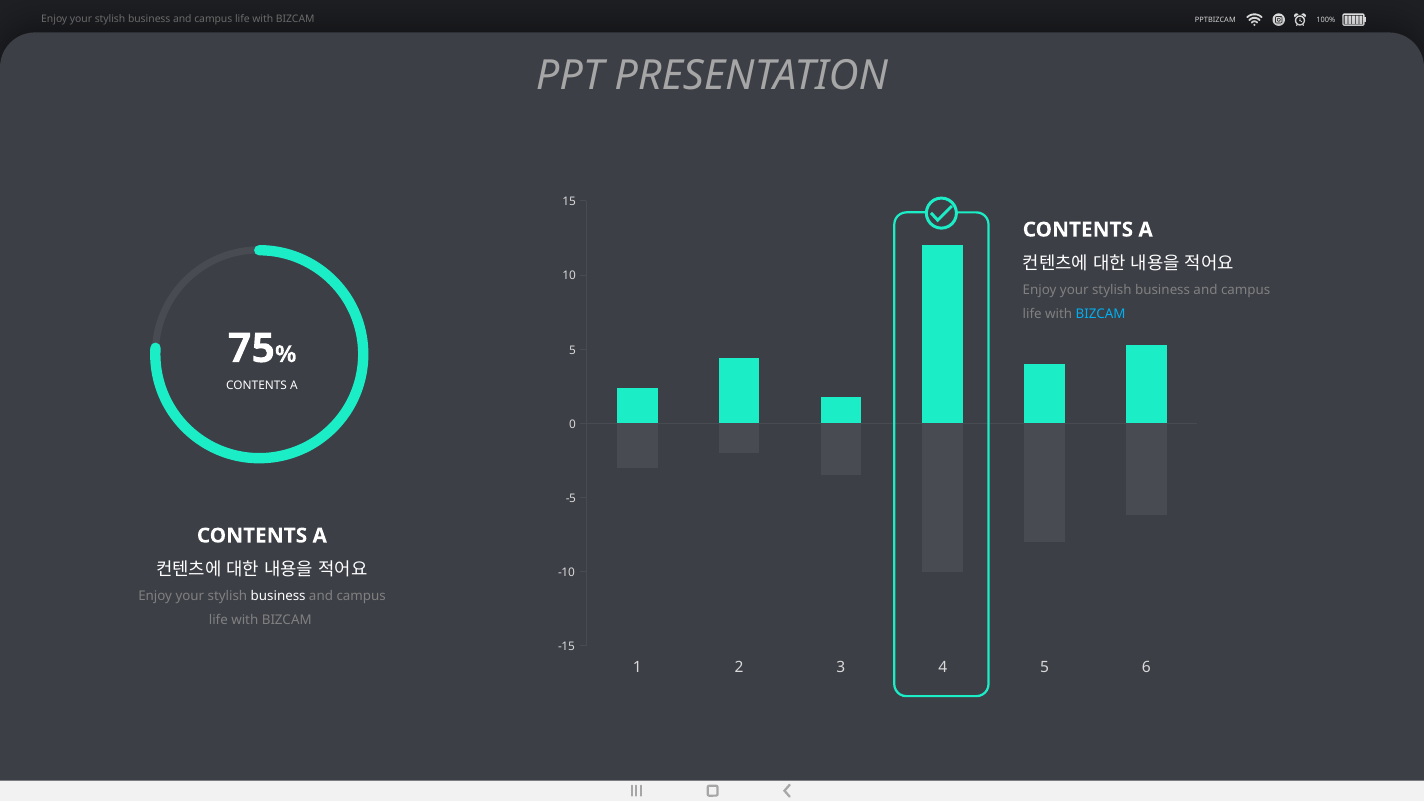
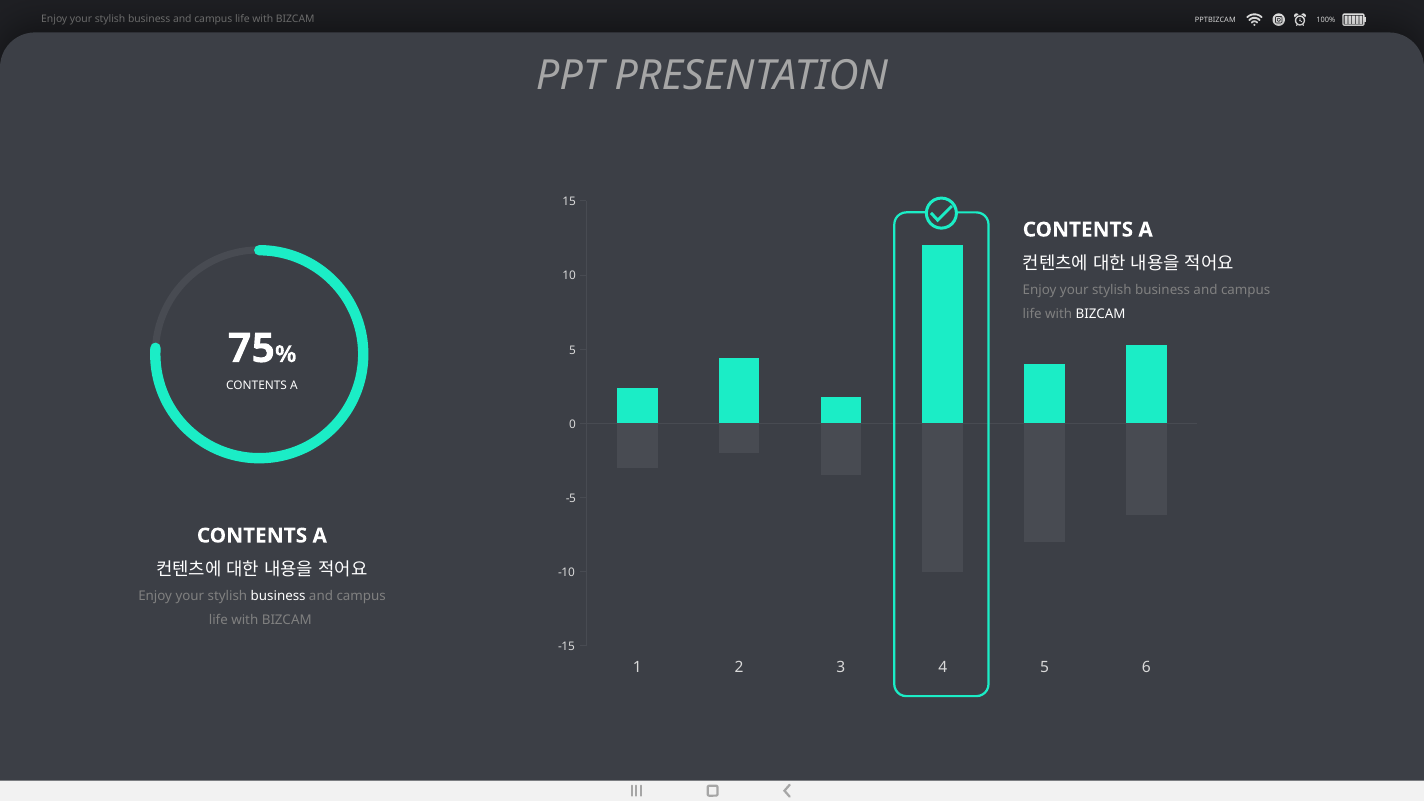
BIZCAM colour: light blue -> white (1101, 314)
